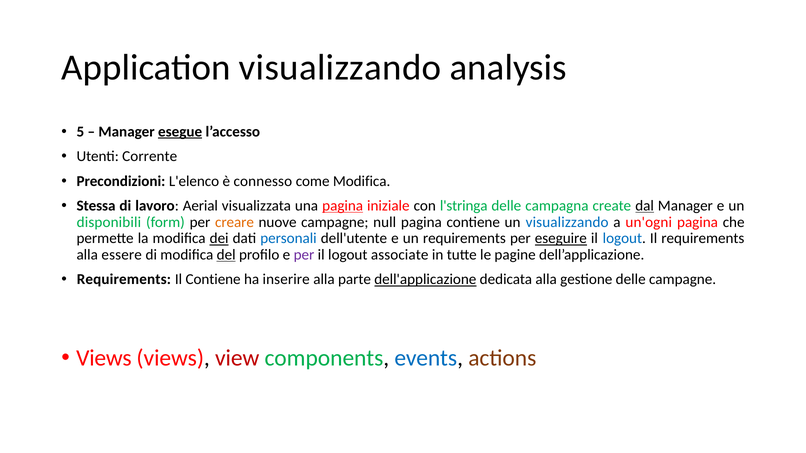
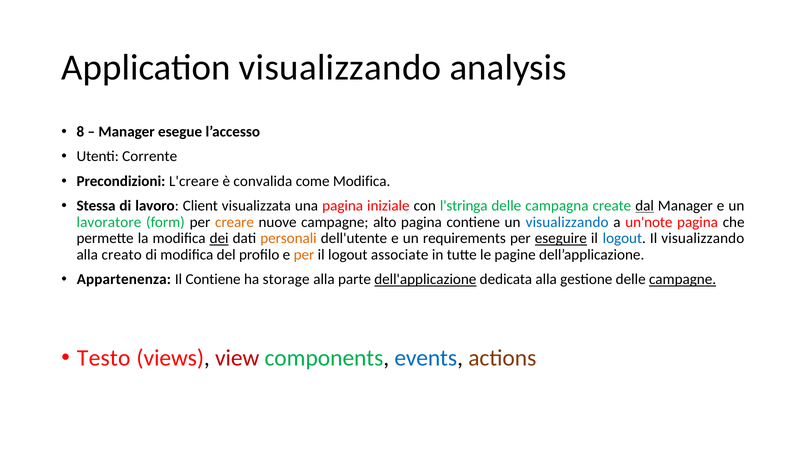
5: 5 -> 8 (80, 132)
esegue underline: present -> none (180, 132)
L'elenco: L'elenco -> L'creare (194, 181)
connesso: connesso -> convalida (263, 181)
Aerial: Aerial -> Client (200, 206)
pagina underline: present -> none (343, 206)
disponibili: disponibili -> lavoratore (109, 222)
null: null -> alto (385, 222)
un'ogni: un'ogni -> un'note (649, 222)
personali colour: blue -> orange (288, 239)
Il requirements: requirements -> visualizzando (703, 239)
essere: essere -> creato (122, 255)
del underline: present -> none (226, 255)
per colour: purple -> orange (304, 255)
Requirements: Requirements -> Appartenenza (124, 280)
inserire: inserire -> storage (286, 280)
campagne underline: none -> present (683, 280)
Views: Views -> Testo (104, 358)
